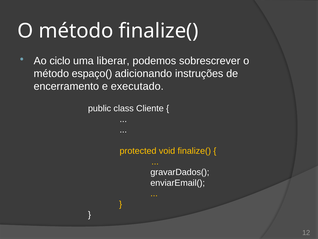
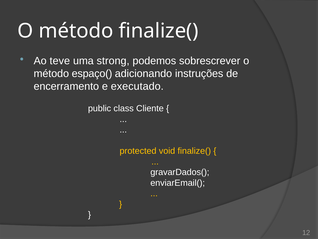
ciclo: ciclo -> teve (60, 61)
liberar: liberar -> strong (113, 61)
